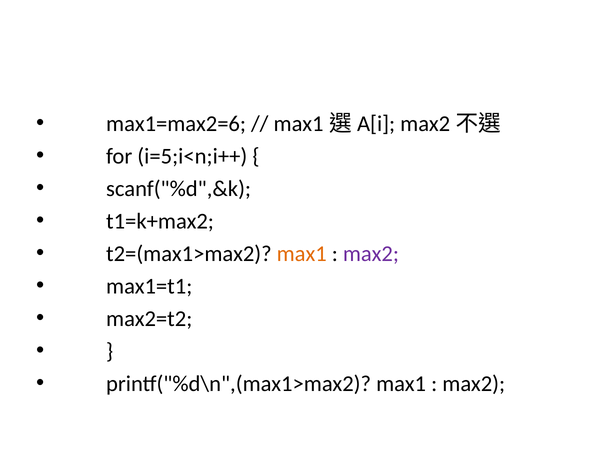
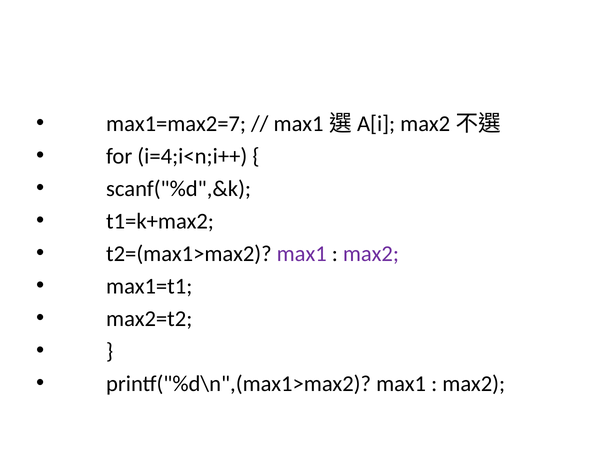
max1=max2=6: max1=max2=6 -> max1=max2=7 (176, 124)
i=5;i<n;i++: i=5;i<n;i++ -> i=4;i<n;i++ (192, 156)
max1 colour: orange -> purple (302, 254)
